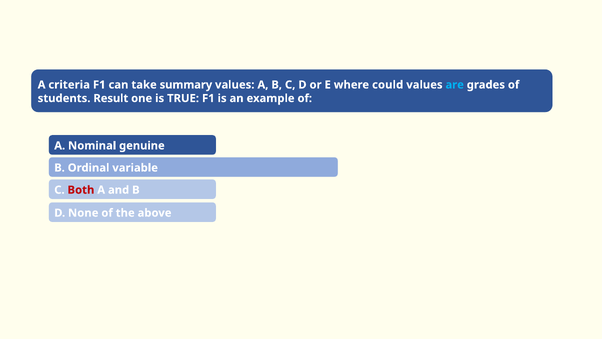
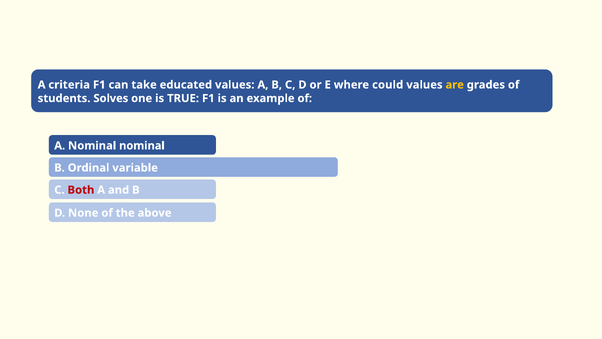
summary: summary -> educated (186, 85)
are colour: light blue -> yellow (455, 85)
Result: Result -> Solves (111, 98)
Nominal genuine: genuine -> nominal (142, 146)
